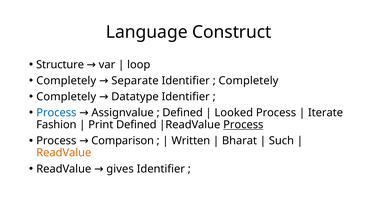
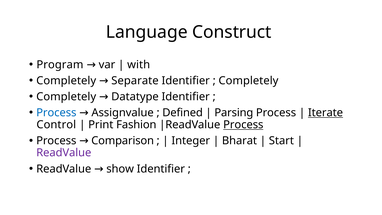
Structure: Structure -> Program (60, 65)
loop: loop -> with (139, 65)
Looked: Looked -> Parsing (234, 113)
Iterate underline: none -> present (325, 113)
Fashion: Fashion -> Control (56, 125)
Print Defined: Defined -> Fashion (136, 125)
Written: Written -> Integer (191, 141)
Such: Such -> Start (281, 141)
ReadValue colour: orange -> purple (64, 153)
gives: gives -> show (120, 169)
